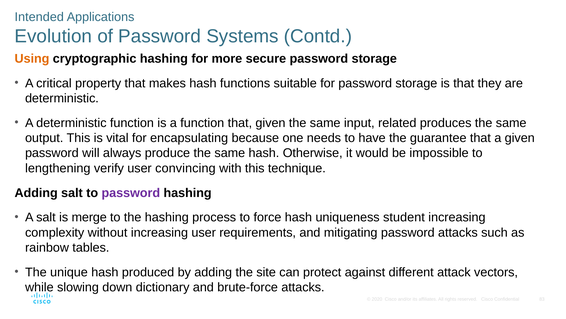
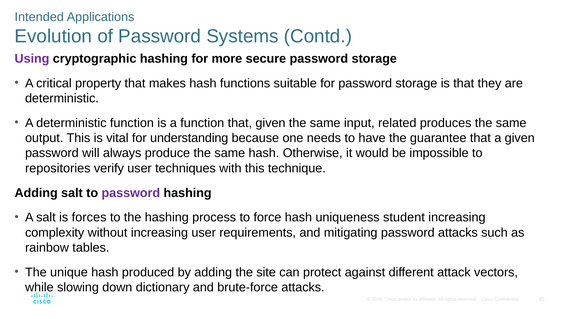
Using colour: orange -> purple (32, 59)
encapsulating: encapsulating -> understanding (189, 138)
lengthening: lengthening -> repositories (58, 168)
convincing: convincing -> techniques (185, 168)
merge: merge -> forces (89, 217)
